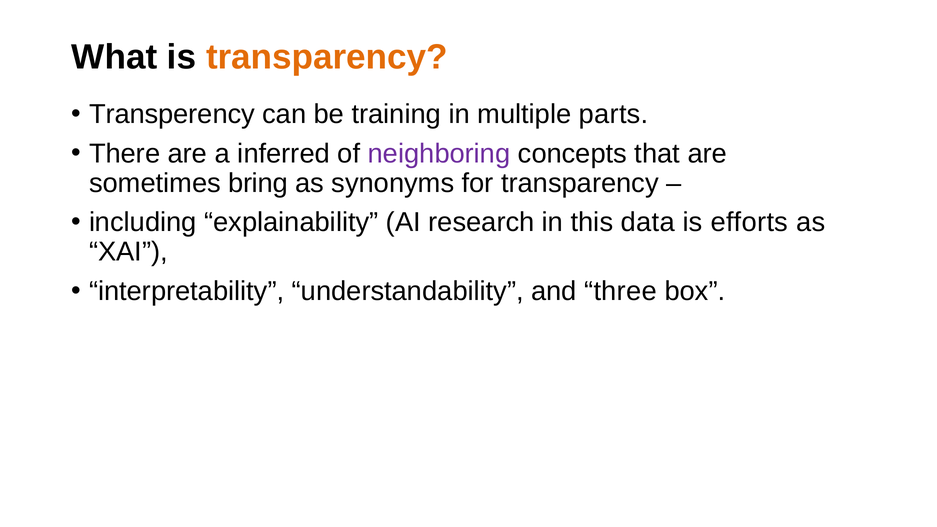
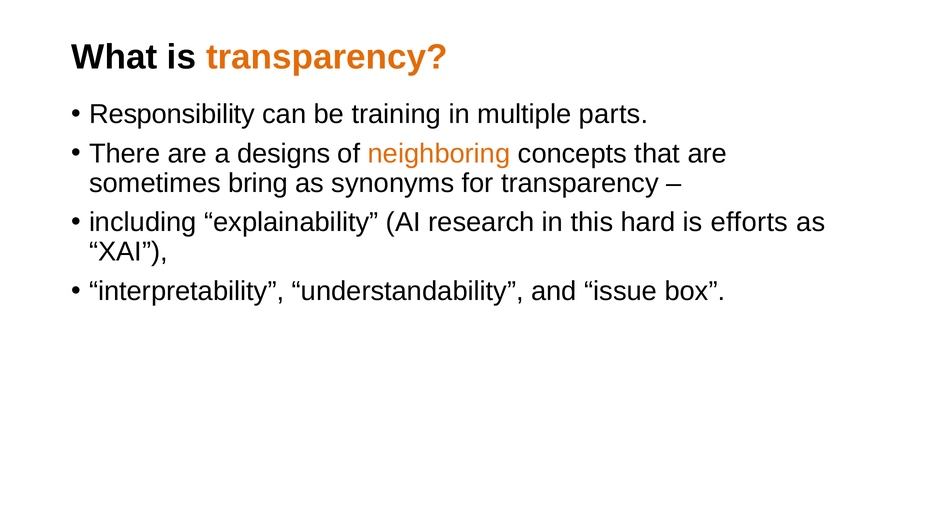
Transperency: Transperency -> Responsibility (172, 114)
inferred: inferred -> designs (284, 154)
neighboring colour: purple -> orange (439, 154)
data: data -> hard (648, 222)
three: three -> issue (621, 291)
